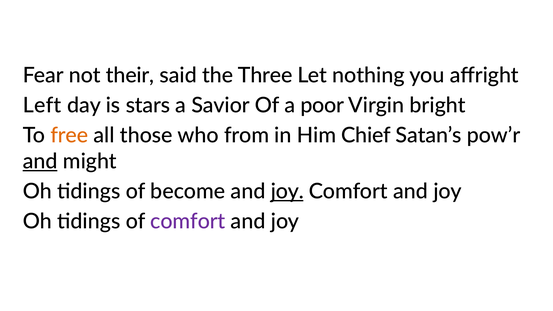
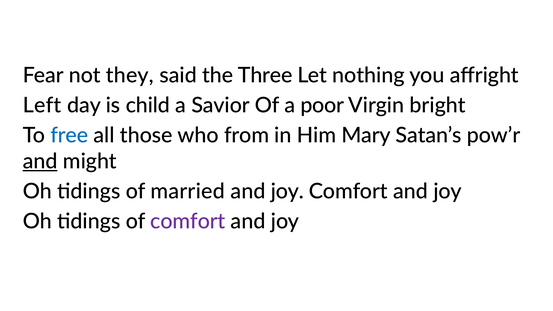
their: their -> they (130, 75)
stars: stars -> child (148, 105)
free colour: orange -> blue (69, 136)
Chief: Chief -> Mary (366, 136)
become: become -> married (188, 191)
joy underline: present -> none (287, 191)
